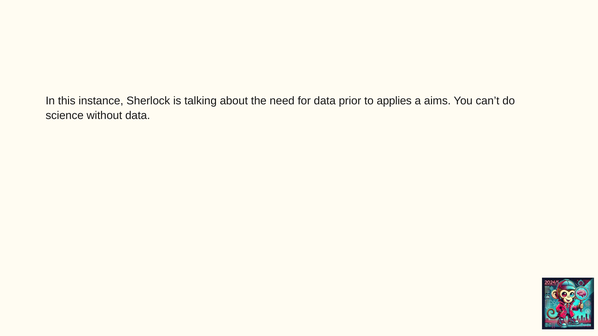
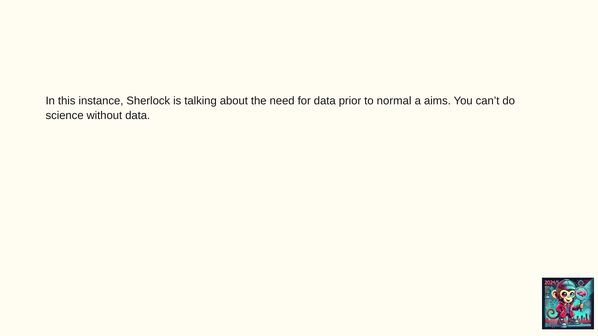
applies: applies -> normal (394, 101)
